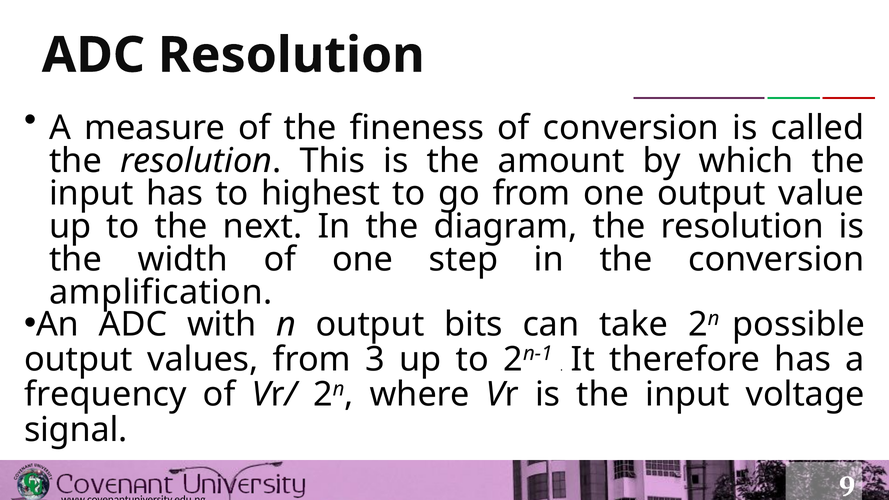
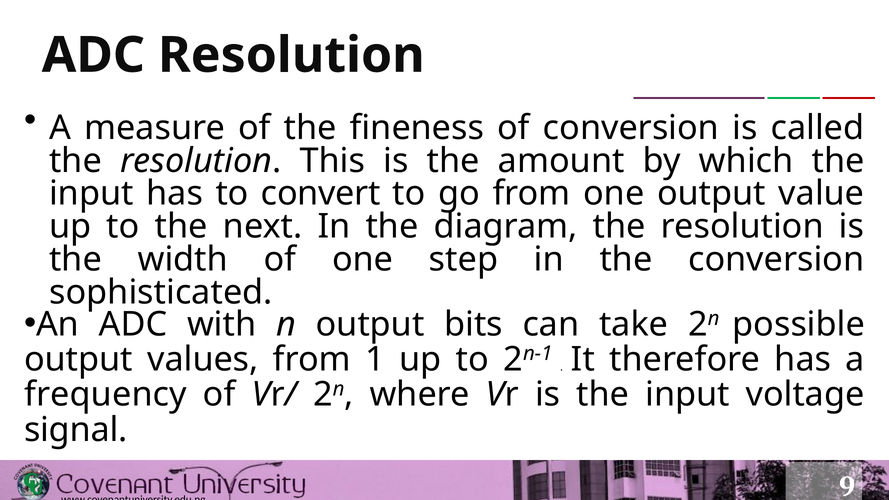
highest: highest -> convert (321, 194)
amplification: amplification -> sophisticated (161, 292)
3: 3 -> 1 (375, 360)
